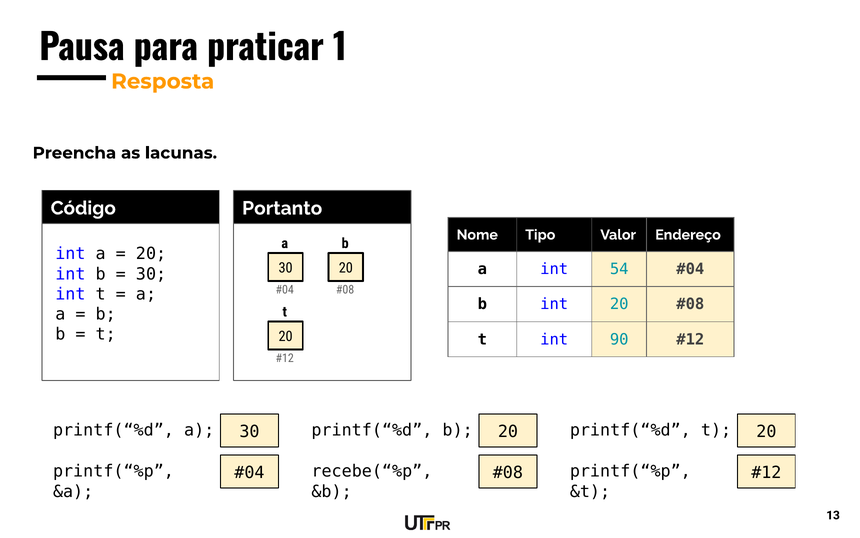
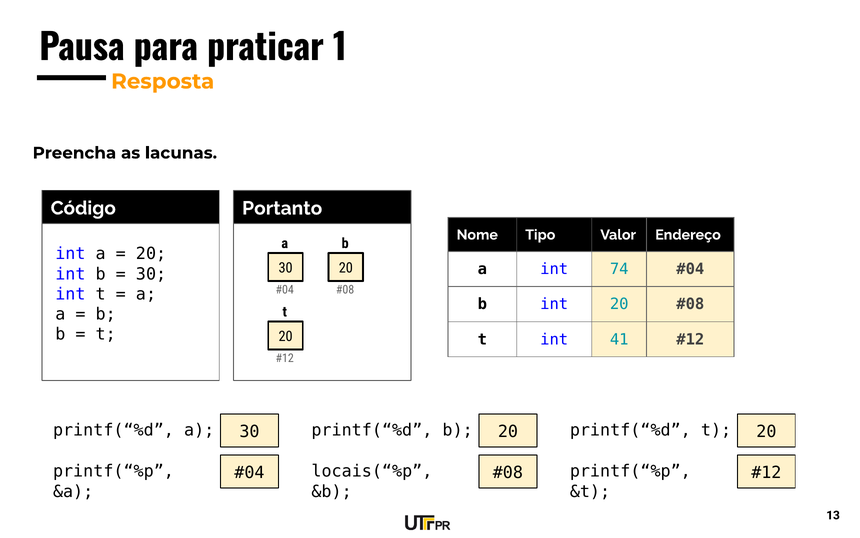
54: 54 -> 74 (619, 269)
90: 90 -> 41 (619, 339)
recebe(“%p: recebe(“%p -> locais(“%p (372, 471)
